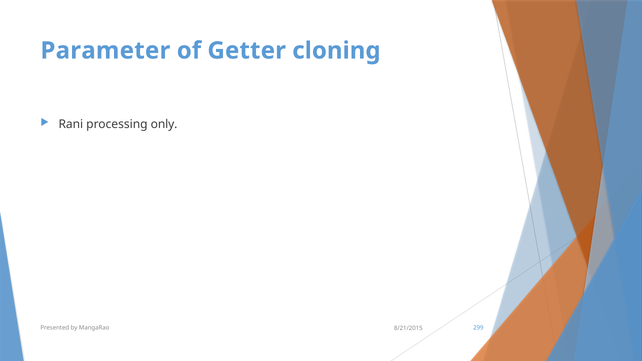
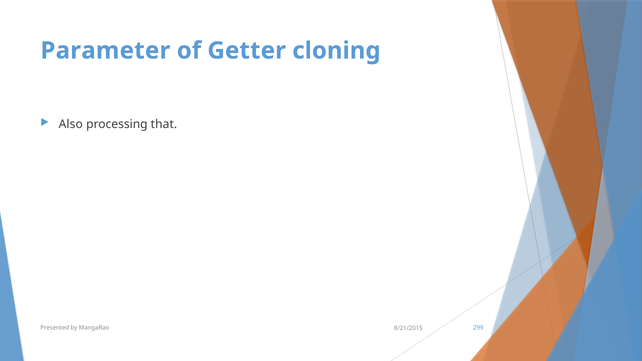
Rani: Rani -> Also (71, 124)
only: only -> that (164, 124)
